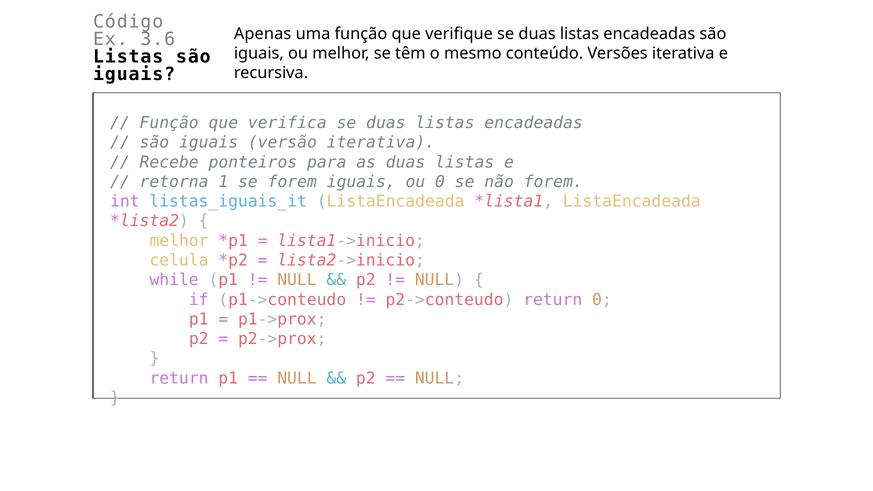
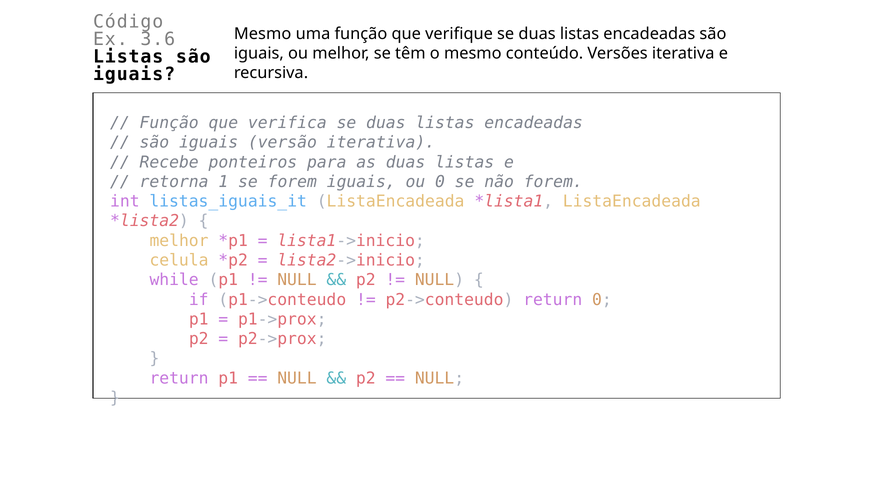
Apenas: Apenas -> Mesmo (263, 34)
